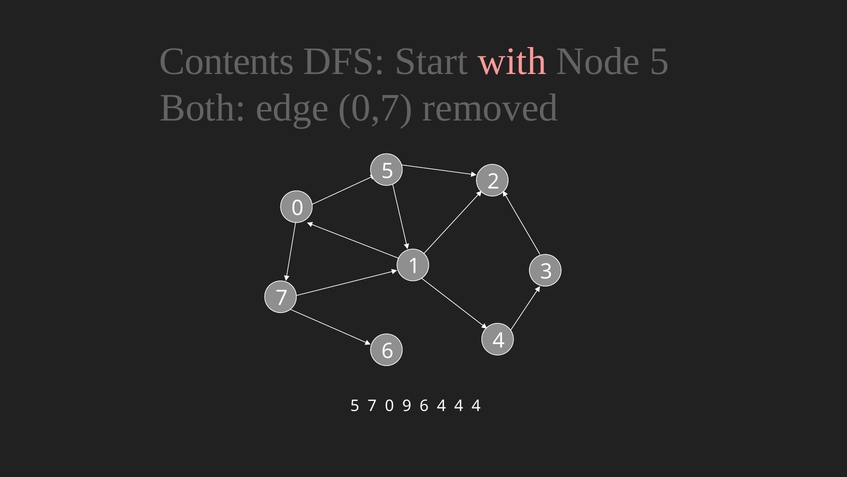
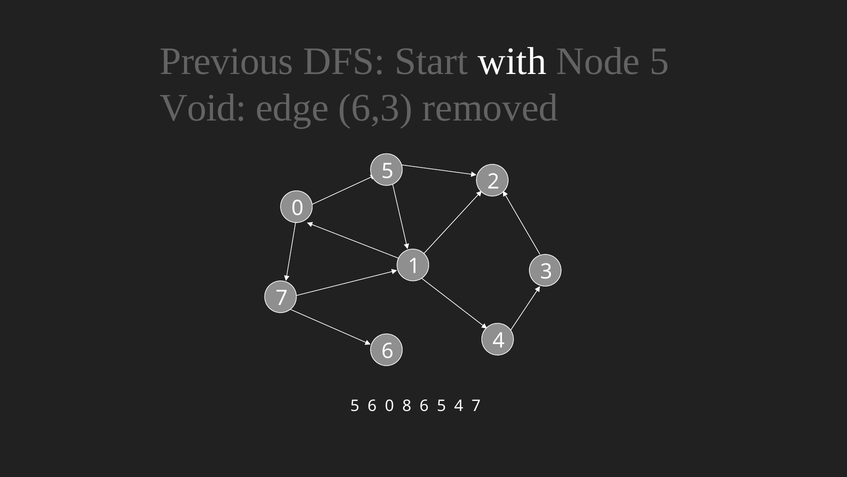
Contents: Contents -> Previous (227, 61)
with colour: pink -> white (512, 61)
Both: Both -> Void (203, 108)
0,7: 0,7 -> 6,3 (376, 108)
5 7: 7 -> 6 (372, 405)
9: 9 -> 8 (407, 405)
4: 4 -> 5 (441, 405)
4: 4 -> 7 (476, 405)
